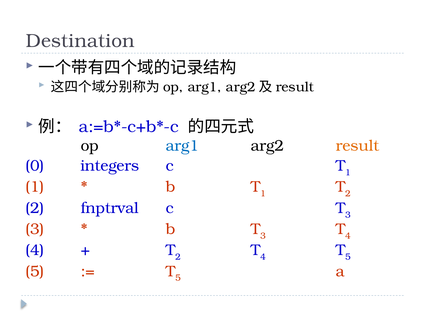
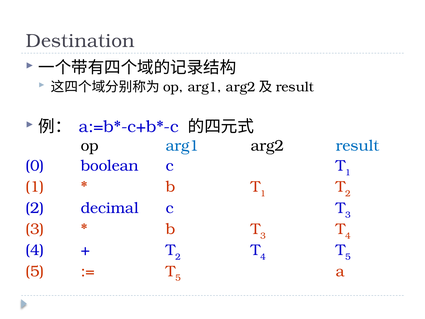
result colour: orange -> blue (357, 145)
integers: integers -> boolean (110, 166)
fnptrval: fnptrval -> decimal (110, 208)
